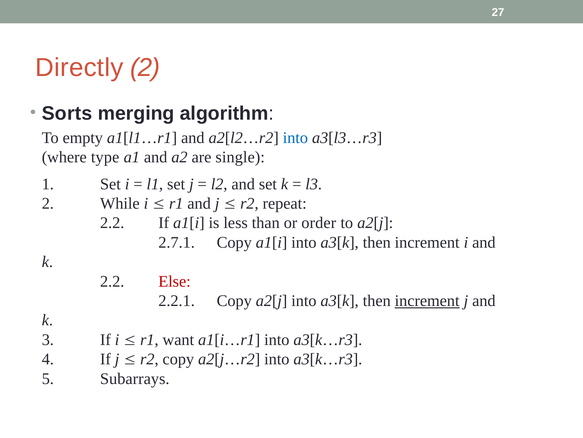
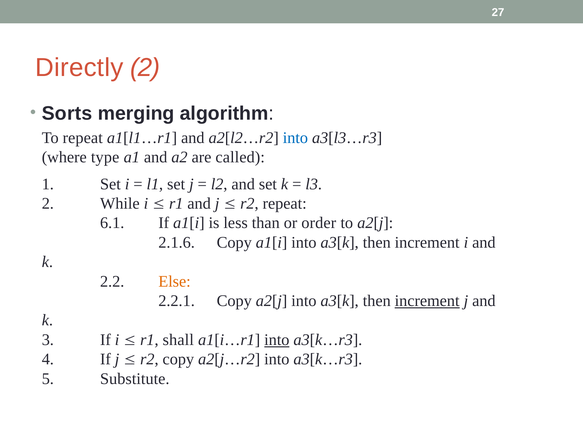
To empty: empty -> repeat (83, 137)
single: single -> called (240, 157)
2.2: 2.2 -> 6.1 (112, 223)
2.7.1: 2.7.1 -> 2.1.6 (177, 242)
Else colour: red -> orange (175, 281)
want: want -> shall (178, 339)
into underline: none -> present (277, 339)
Subarrays: Subarrays -> Substitute (135, 378)
